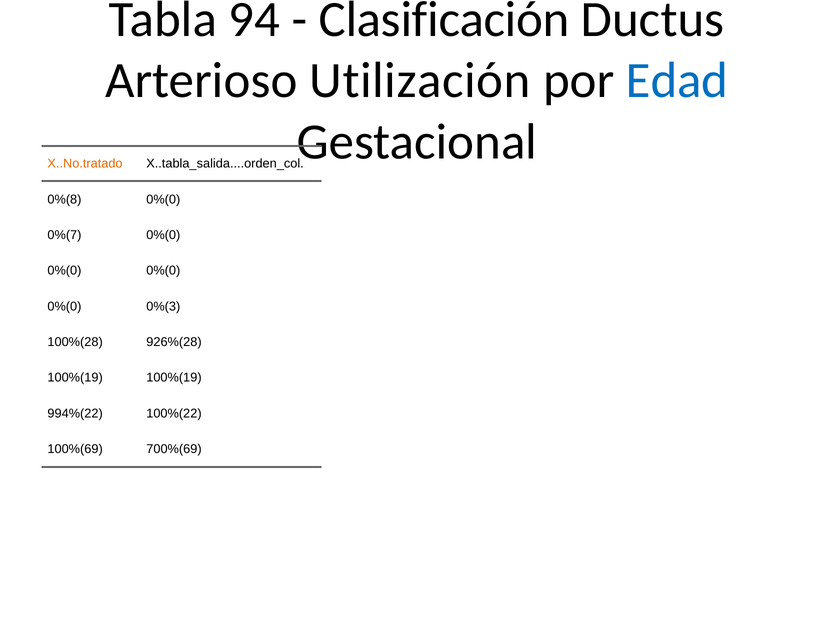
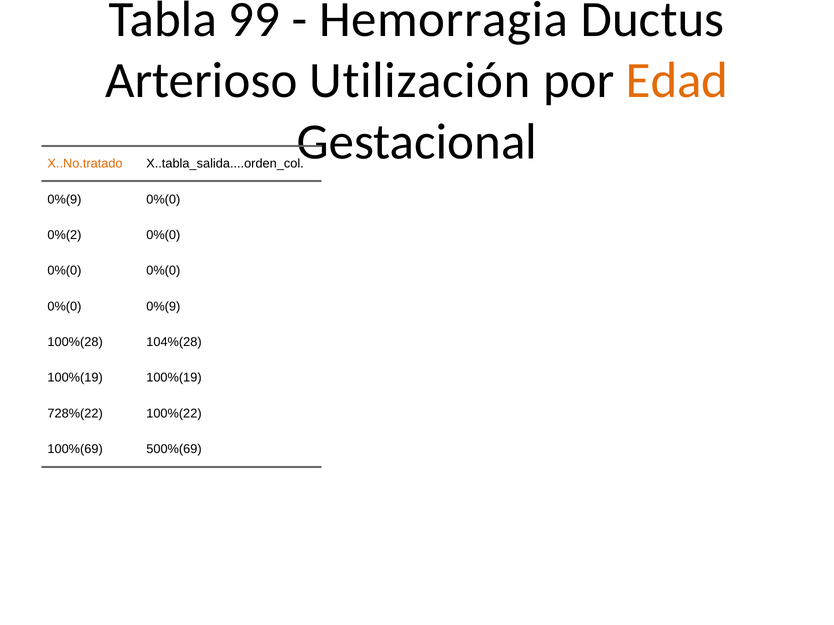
94: 94 -> 99 (254, 20)
Clasificación: Clasificación -> Hemorragia (444, 20)
Edad colour: blue -> orange (677, 81)
0%(8: 0%(8 -> 0%(9 (64, 199)
0%(7: 0%(7 -> 0%(2 (64, 235)
0%(0 0%(3: 0%(3 -> 0%(9 (163, 307)
926%(28: 926%(28 -> 104%(28 (174, 342)
994%(22: 994%(22 -> 728%(22 (75, 414)
700%(69: 700%(69 -> 500%(69 (174, 450)
